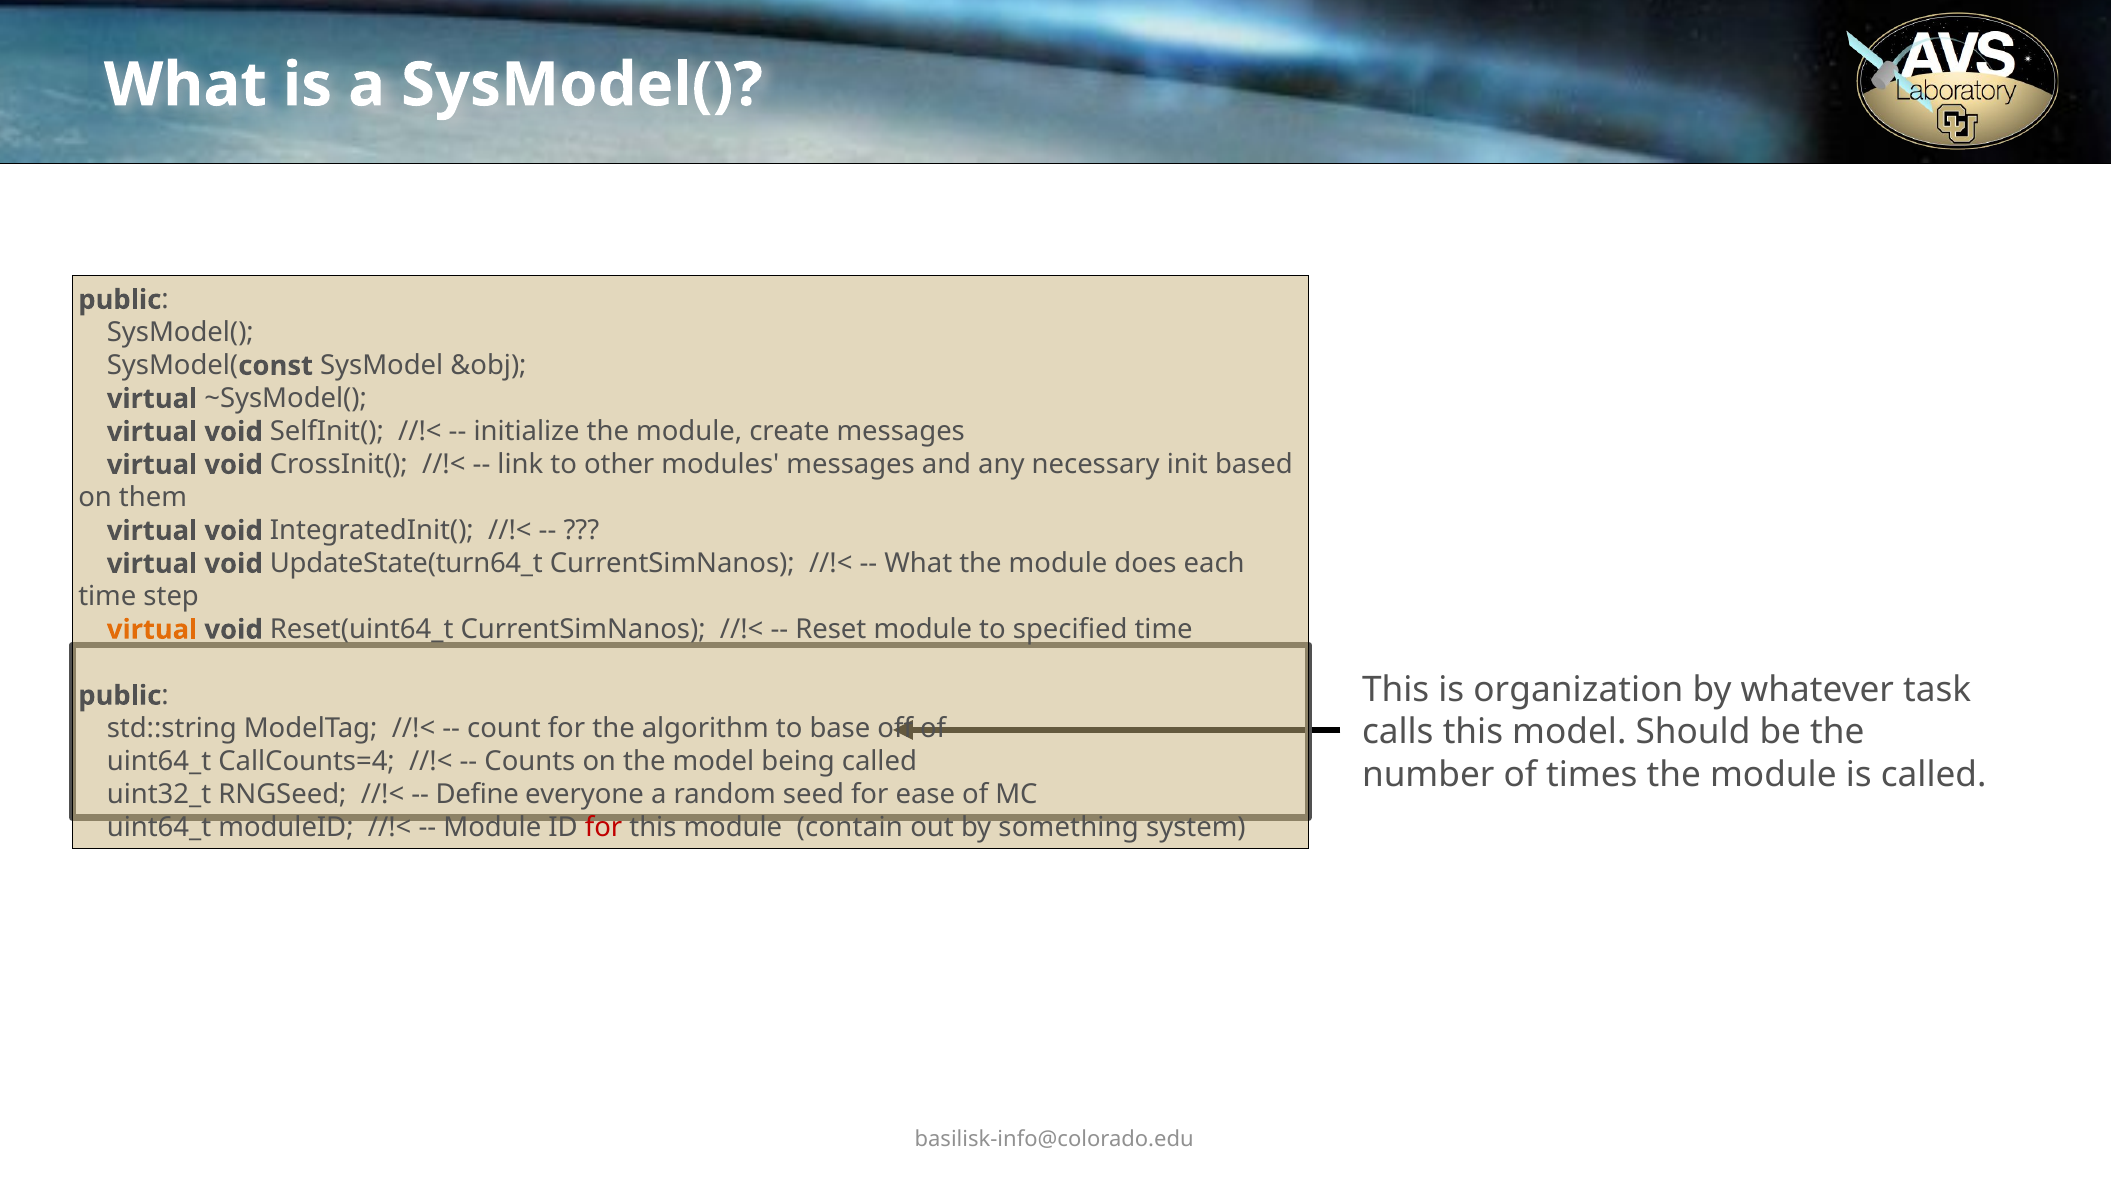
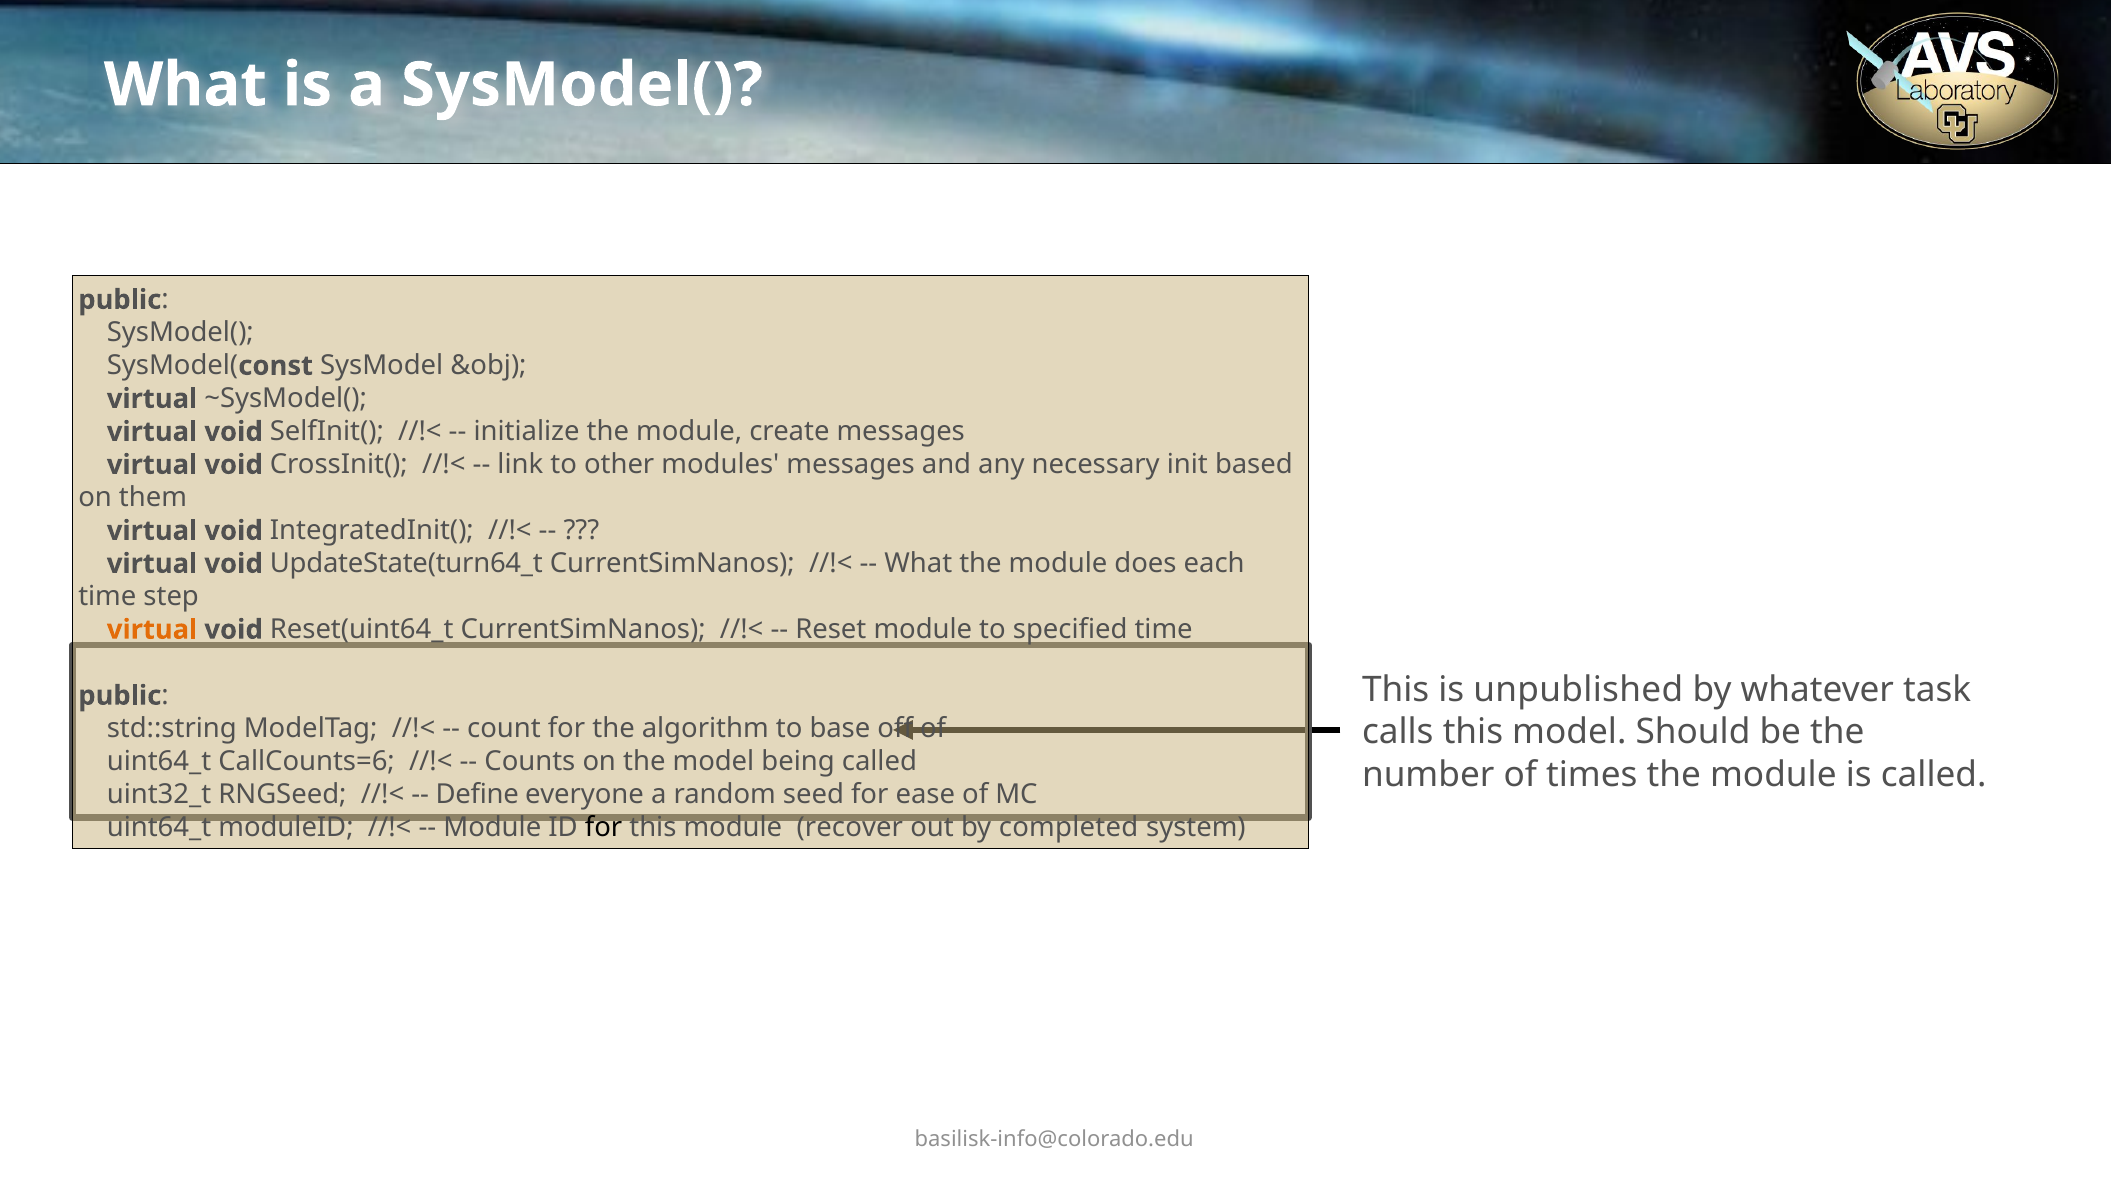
organization: organization -> unpublished (1578, 690)
CallCounts=4: CallCounts=4 -> CallCounts=6 (307, 761)
for colour: red -> black (604, 827)
contain: contain -> recover (850, 827)
something: something -> completed (1069, 827)
